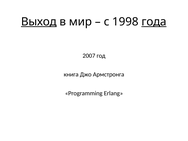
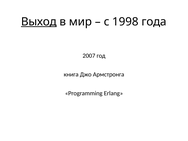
года underline: present -> none (154, 22)
